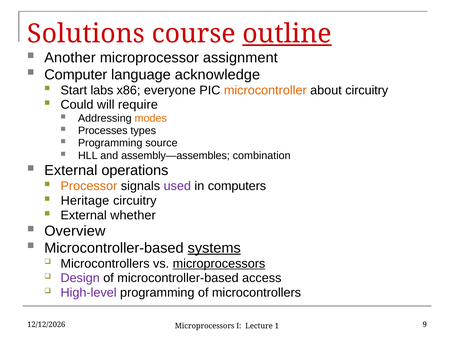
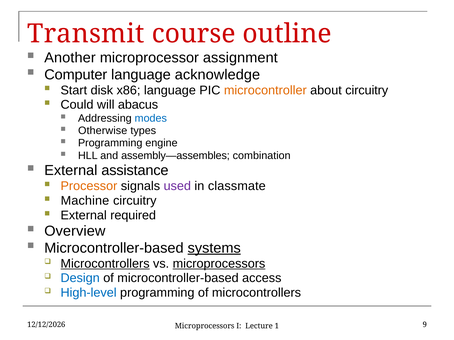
Solutions: Solutions -> Transmit (86, 34)
outline underline: present -> none (287, 34)
labs: labs -> disk (102, 90)
x86 everyone: everyone -> language (170, 90)
require: require -> abacus (138, 105)
modes colour: orange -> blue (151, 118)
Processes: Processes -> Otherwise (103, 131)
source: source -> engine (161, 143)
operations: operations -> assistance (135, 171)
computers: computers -> classmate (237, 186)
Heritage: Heritage -> Machine (85, 201)
whether: whether -> required (133, 216)
Microcontrollers underline: none -> present (105, 264)
Design colour: purple -> blue (80, 279)
High-level colour: purple -> blue (89, 293)
